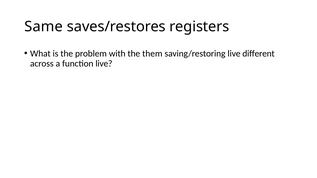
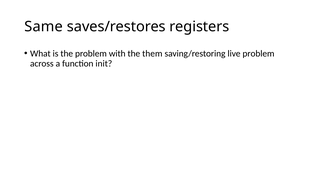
live different: different -> problem (258, 54)
function live: live -> init (104, 64)
